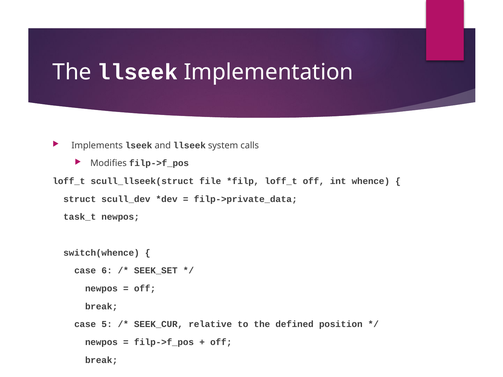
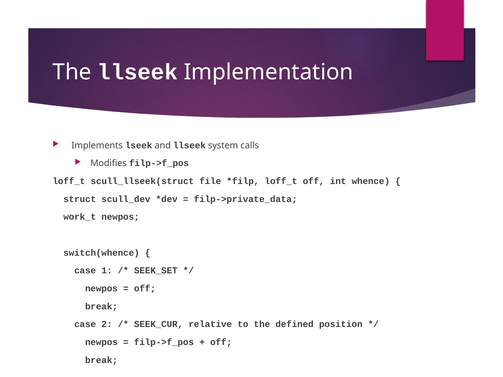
task_t: task_t -> work_t (80, 217)
6: 6 -> 1 (107, 271)
5: 5 -> 2 (107, 325)
